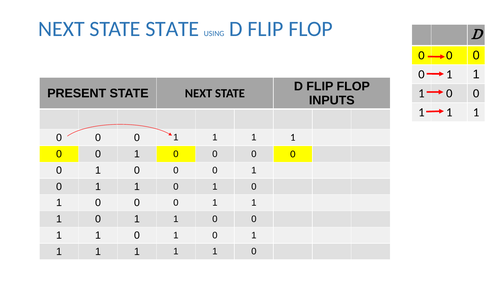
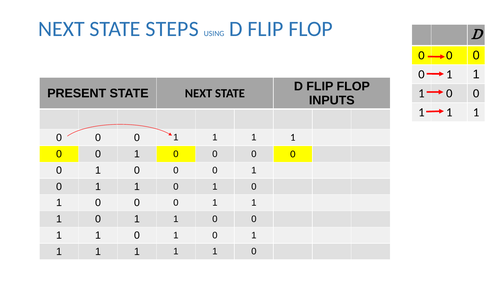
STATE STATE: STATE -> STEPS (172, 29)
